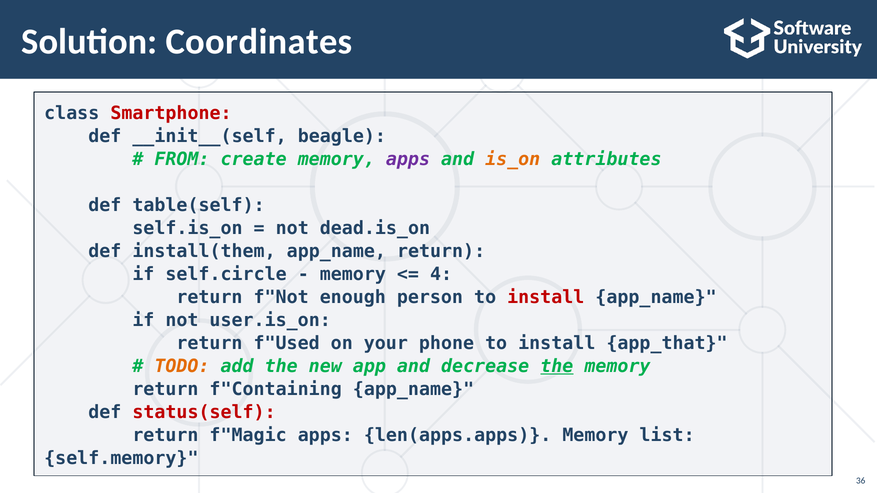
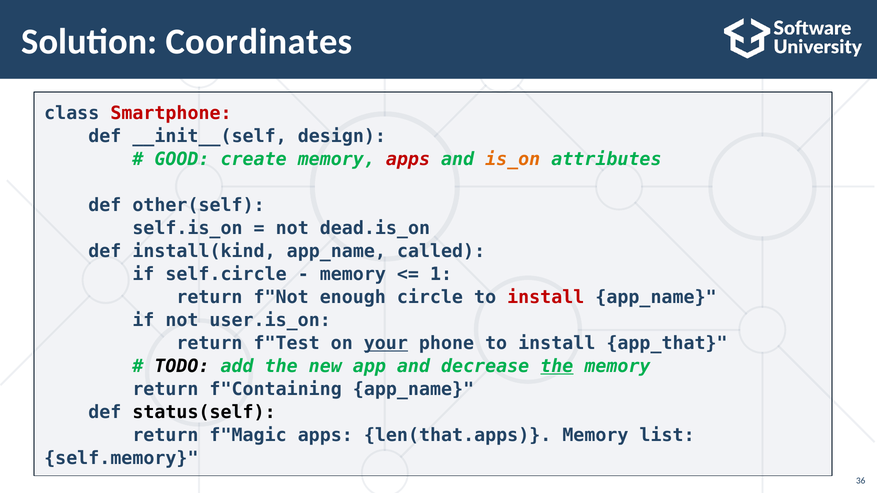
beagle: beagle -> design (342, 136)
FROM: FROM -> GOOD (182, 159)
apps colour: purple -> red (408, 159)
table(self: table(self -> other(self (199, 205)
install(them: install(them -> install(kind (204, 251)
app_name return: return -> called (441, 251)
4: 4 -> 1 (441, 274)
person: person -> circle (430, 297)
f"Used: f"Used -> f"Test (287, 344)
your underline: none -> present (386, 344)
TODO colour: orange -> black (182, 367)
status(self colour: red -> black (204, 413)
len(apps.apps: len(apps.apps -> len(that.apps (458, 436)
